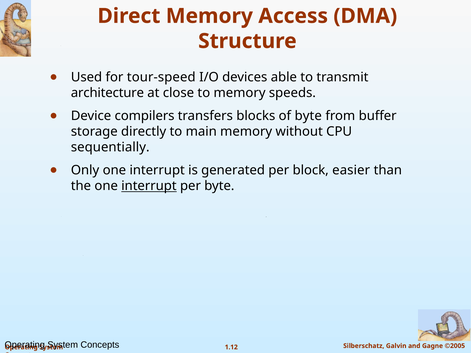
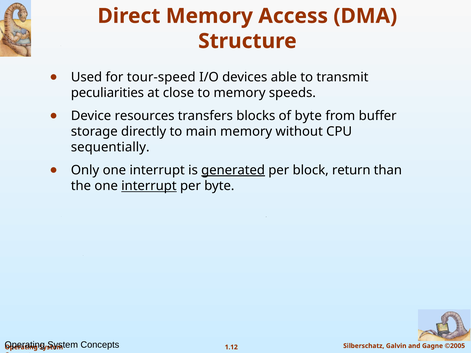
architecture: architecture -> peculiarities (107, 93)
compilers: compilers -> resources (145, 116)
generated underline: none -> present (233, 170)
easier: easier -> return (351, 170)
